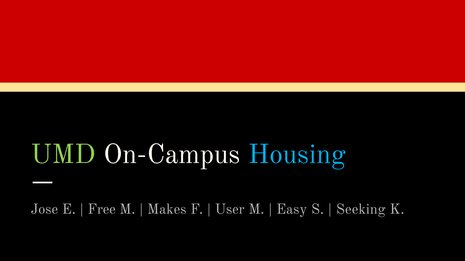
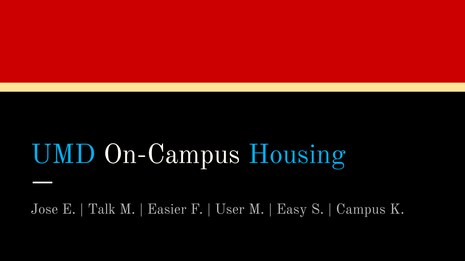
UMD colour: light green -> light blue (63, 155)
Free: Free -> Talk (102, 209)
Makes: Makes -> Easier (167, 209)
Seeking: Seeking -> Campus (361, 209)
